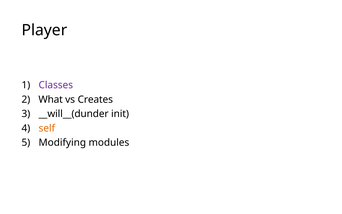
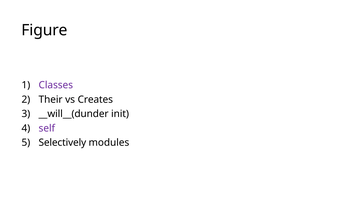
Player: Player -> Figure (44, 30)
What: What -> Their (51, 99)
self colour: orange -> purple (47, 128)
Modifying: Modifying -> Selectively (62, 142)
